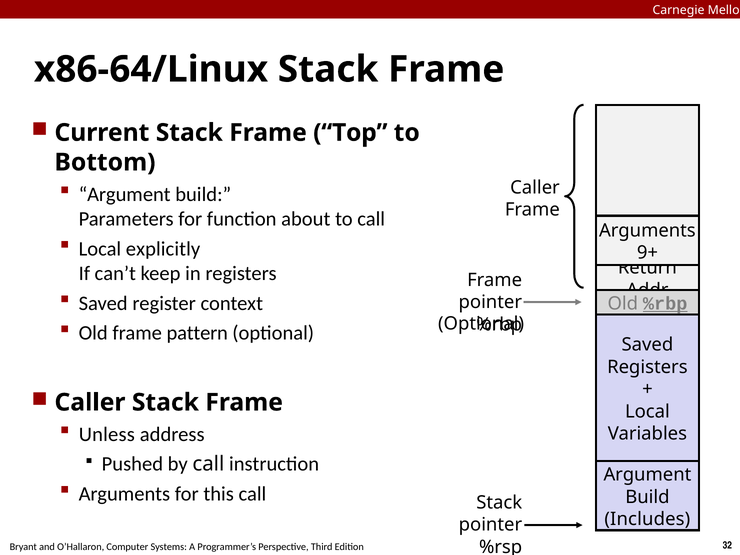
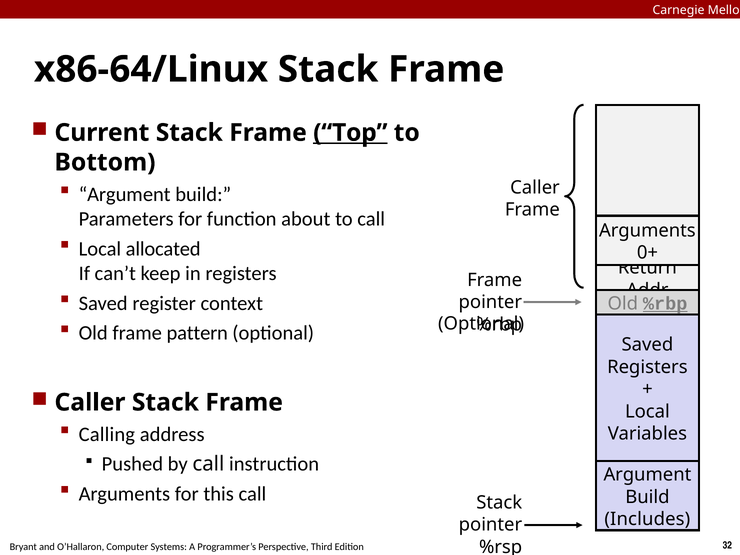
Top underline: none -> present (350, 133)
explicitly: explicitly -> allocated (163, 249)
9+: 9+ -> 0+ (647, 253)
Unless: Unless -> Calling (107, 434)
